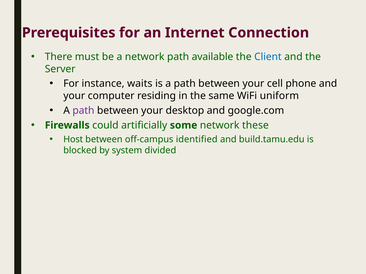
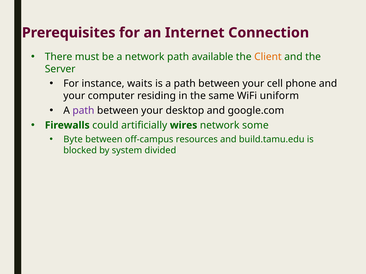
Client colour: blue -> orange (268, 57)
some: some -> wires (184, 125)
these: these -> some (255, 125)
Host: Host -> Byte (73, 140)
identified: identified -> resources (197, 140)
